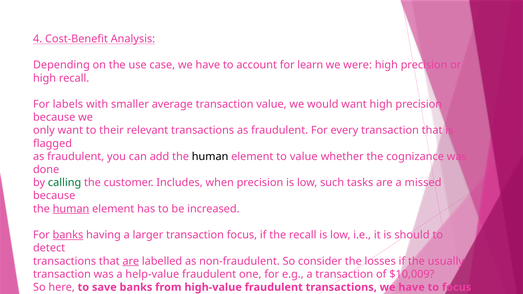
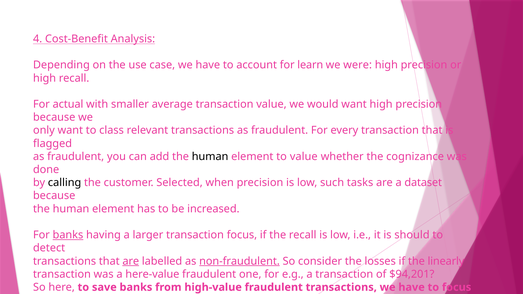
For labels: labels -> actual (68, 104)
their: their -> class (112, 130)
calling colour: green -> black (65, 183)
customer Includes: Includes -> Selected (180, 183)
missed: missed -> dataset (423, 183)
human underline: present -> none (71, 209)
non-fraudulent underline: none -> present (239, 261)
usually: usually -> linearly (446, 261)
help-value: help-value -> here-value (152, 274)
$10,009: $10,009 -> $94,201 (412, 274)
